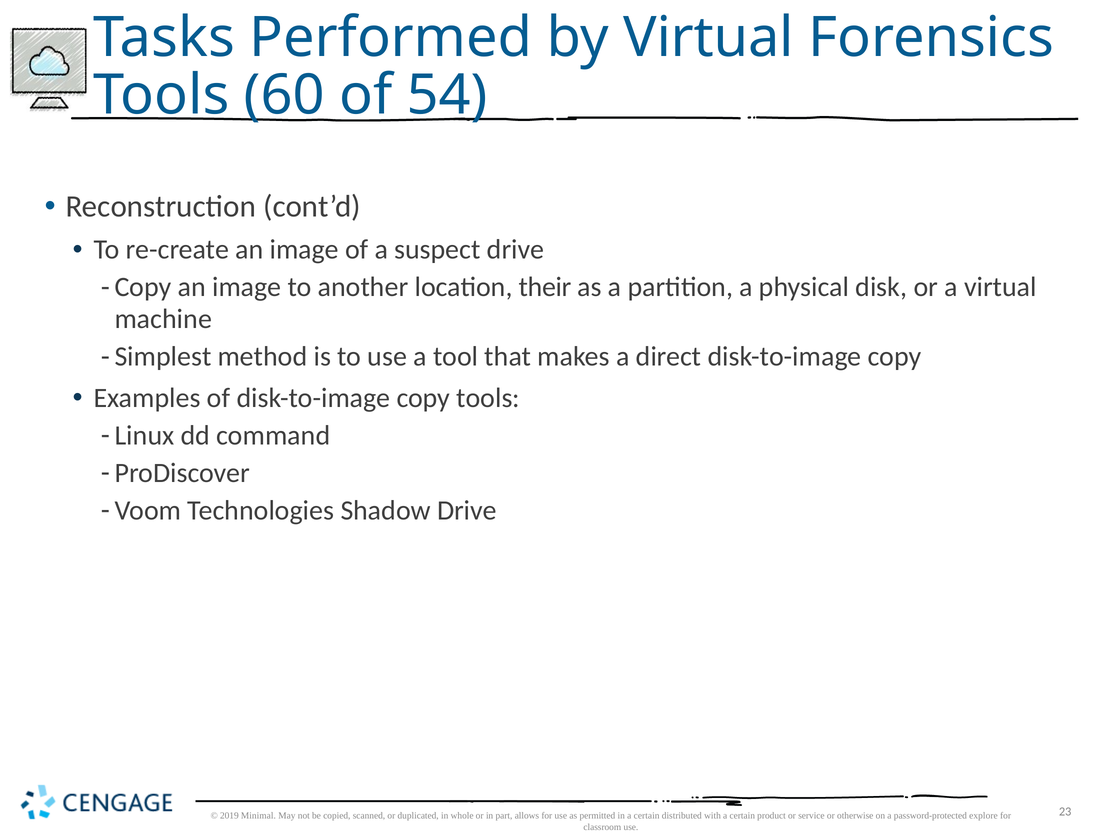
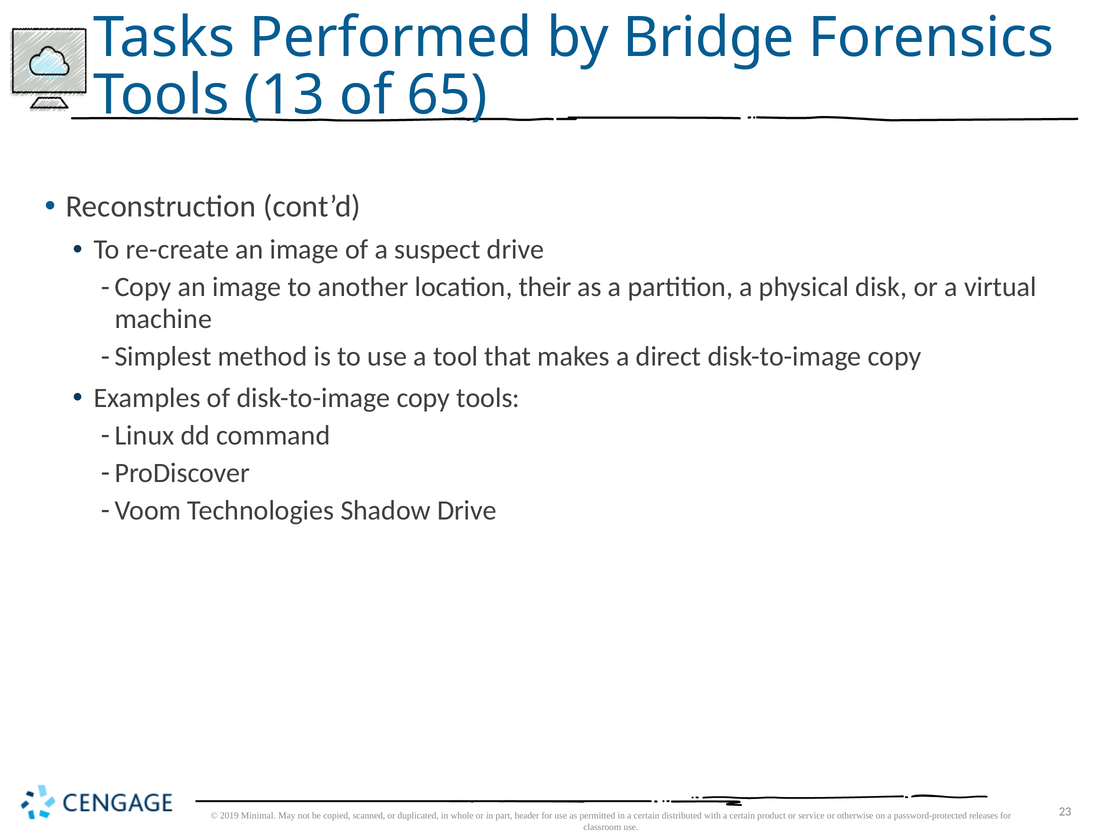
by Virtual: Virtual -> Bridge (709, 38)
60: 60 -> 13 (284, 95)
54: 54 -> 65 (447, 95)
allows: allows -> header (527, 816)
explore: explore -> releases (984, 816)
